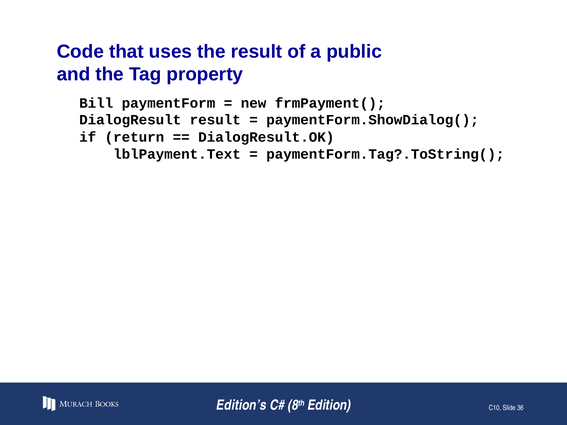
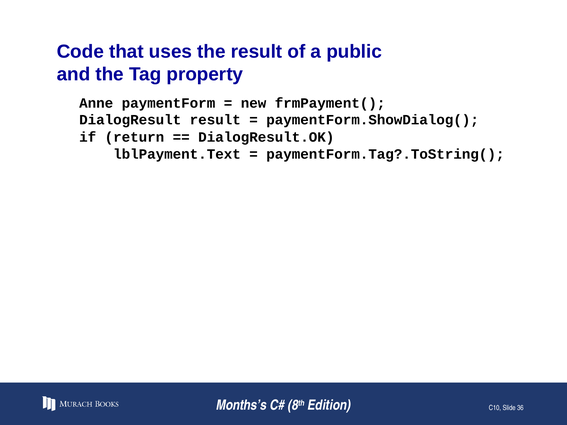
Bill: Bill -> Anne (96, 103)
Edition’s: Edition’s -> Months’s (241, 405)
